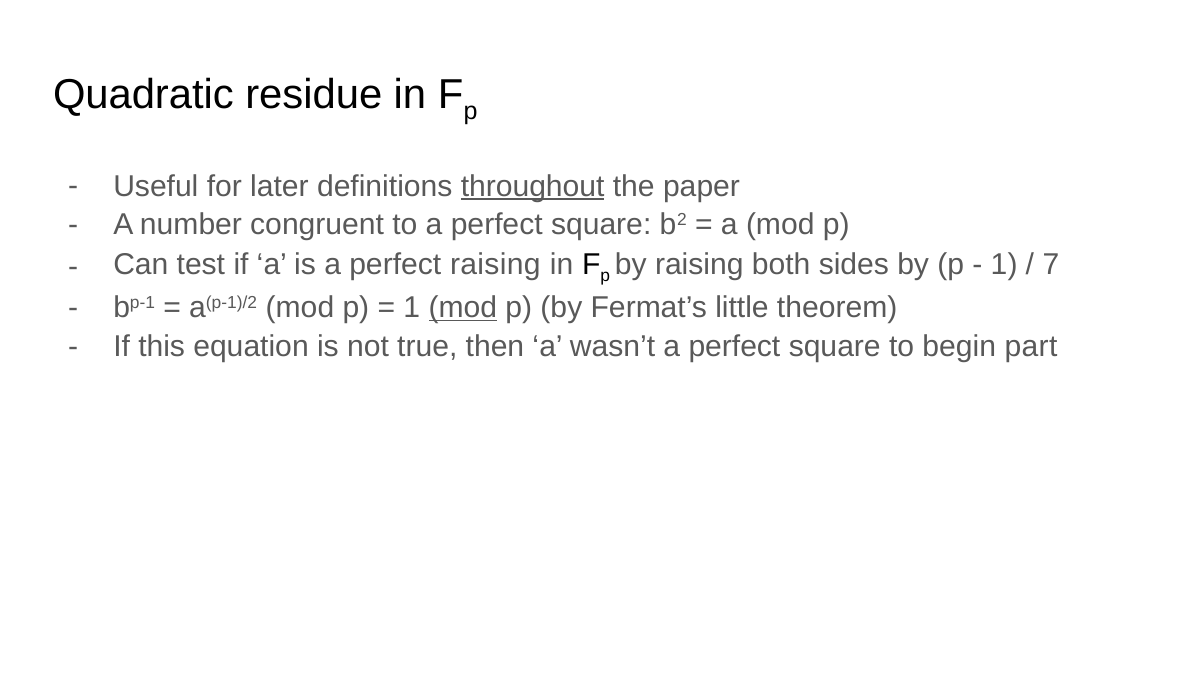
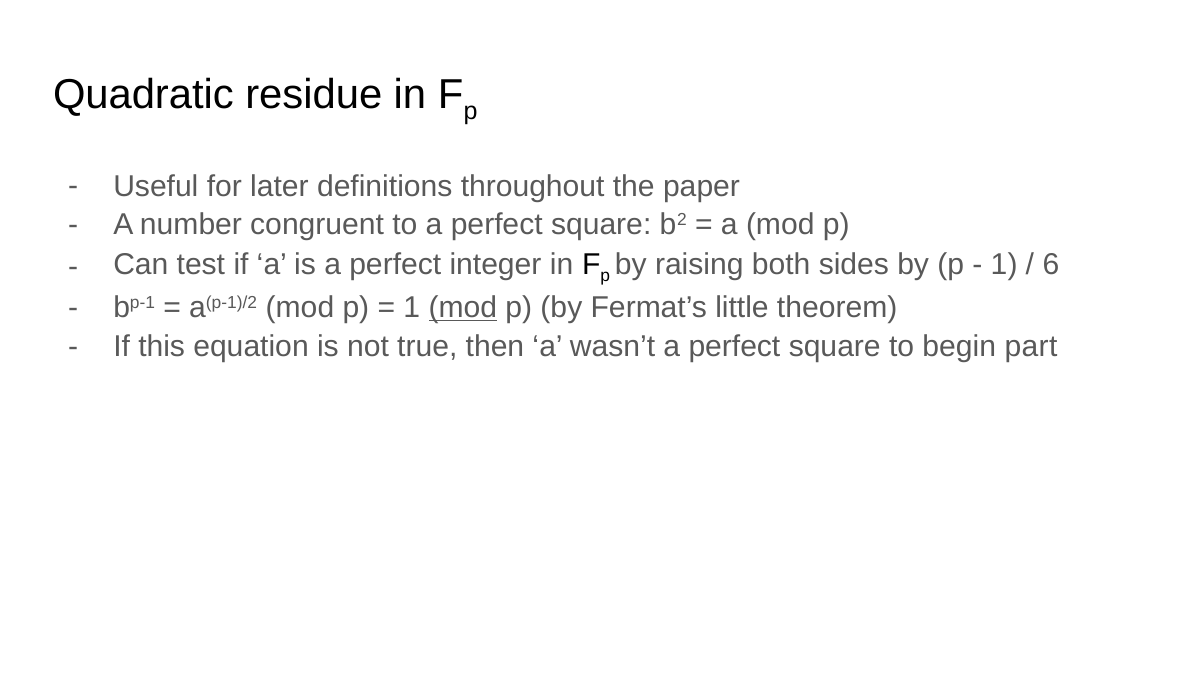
throughout underline: present -> none (533, 186)
perfect raising: raising -> integer (496, 264)
7: 7 -> 6 (1051, 264)
